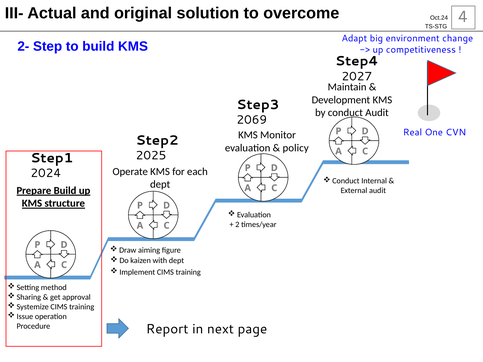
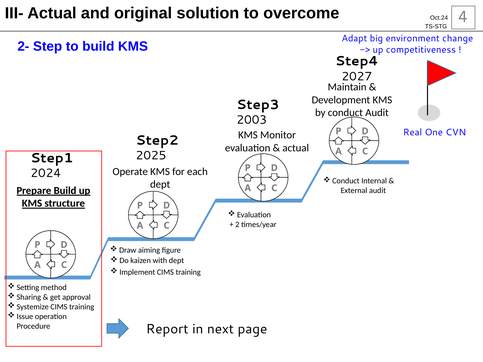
2069: 2069 -> 2003 (252, 120)
policy: policy -> actual (296, 148)
